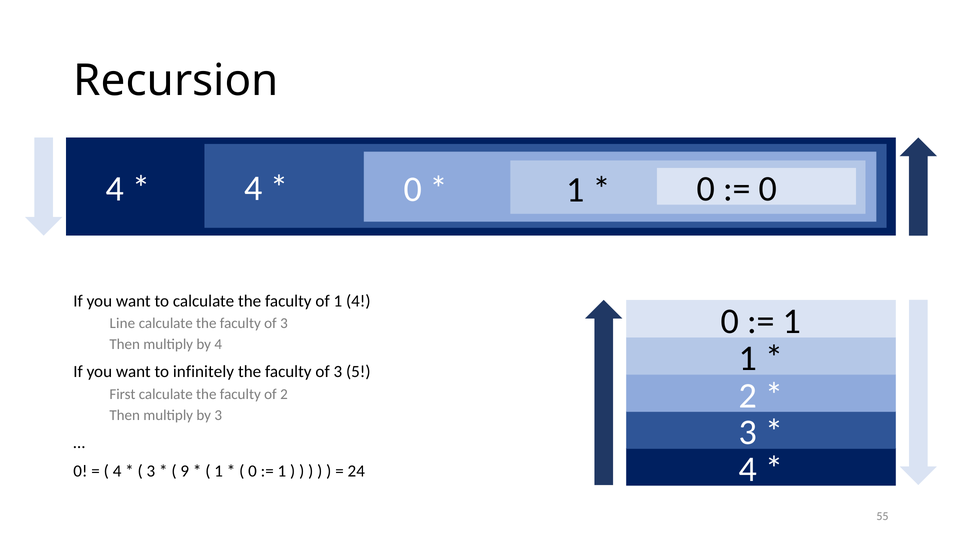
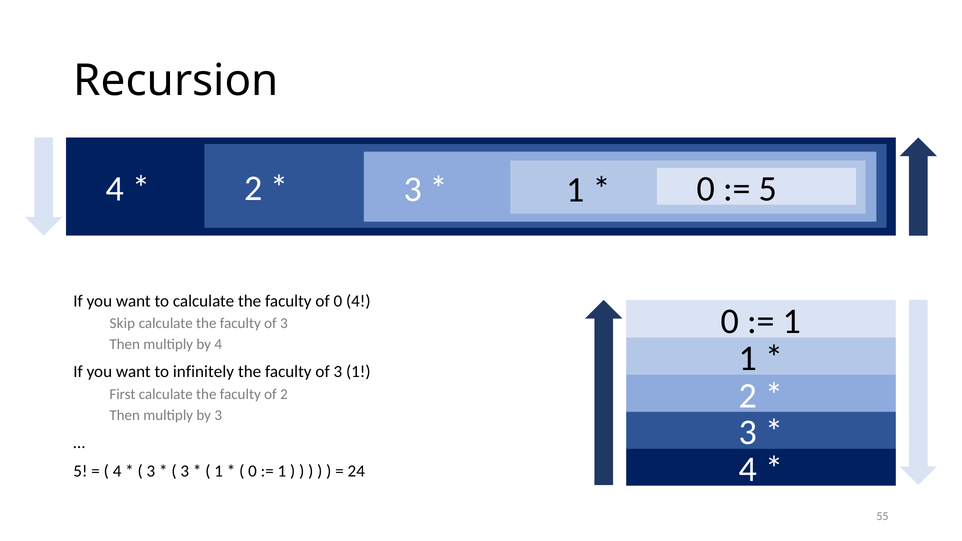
4: 4 -> 2 (253, 188)
0: 0 -> 3 (413, 189)
0: 0 -> 5 (768, 189)
of 1: 1 -> 0 (338, 301)
Line: Line -> Skip (122, 323)
3 5: 5 -> 1 (358, 372)
0: 0 -> 5 (80, 471)
9: 9 -> 3 (185, 471)
